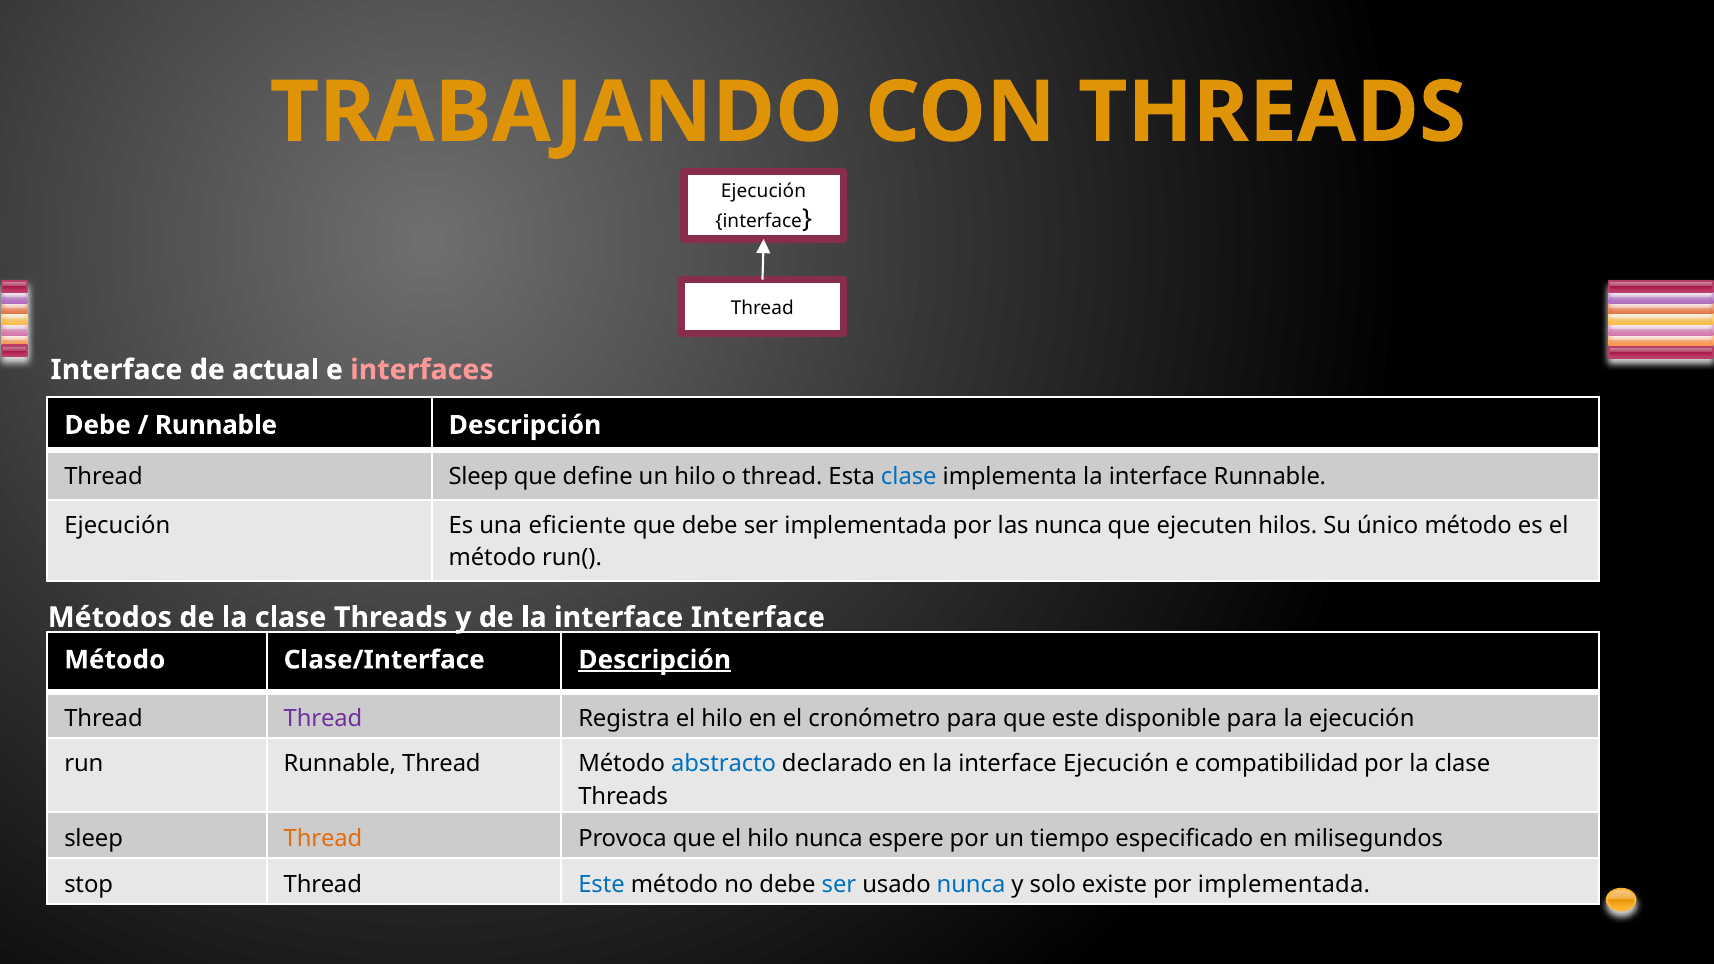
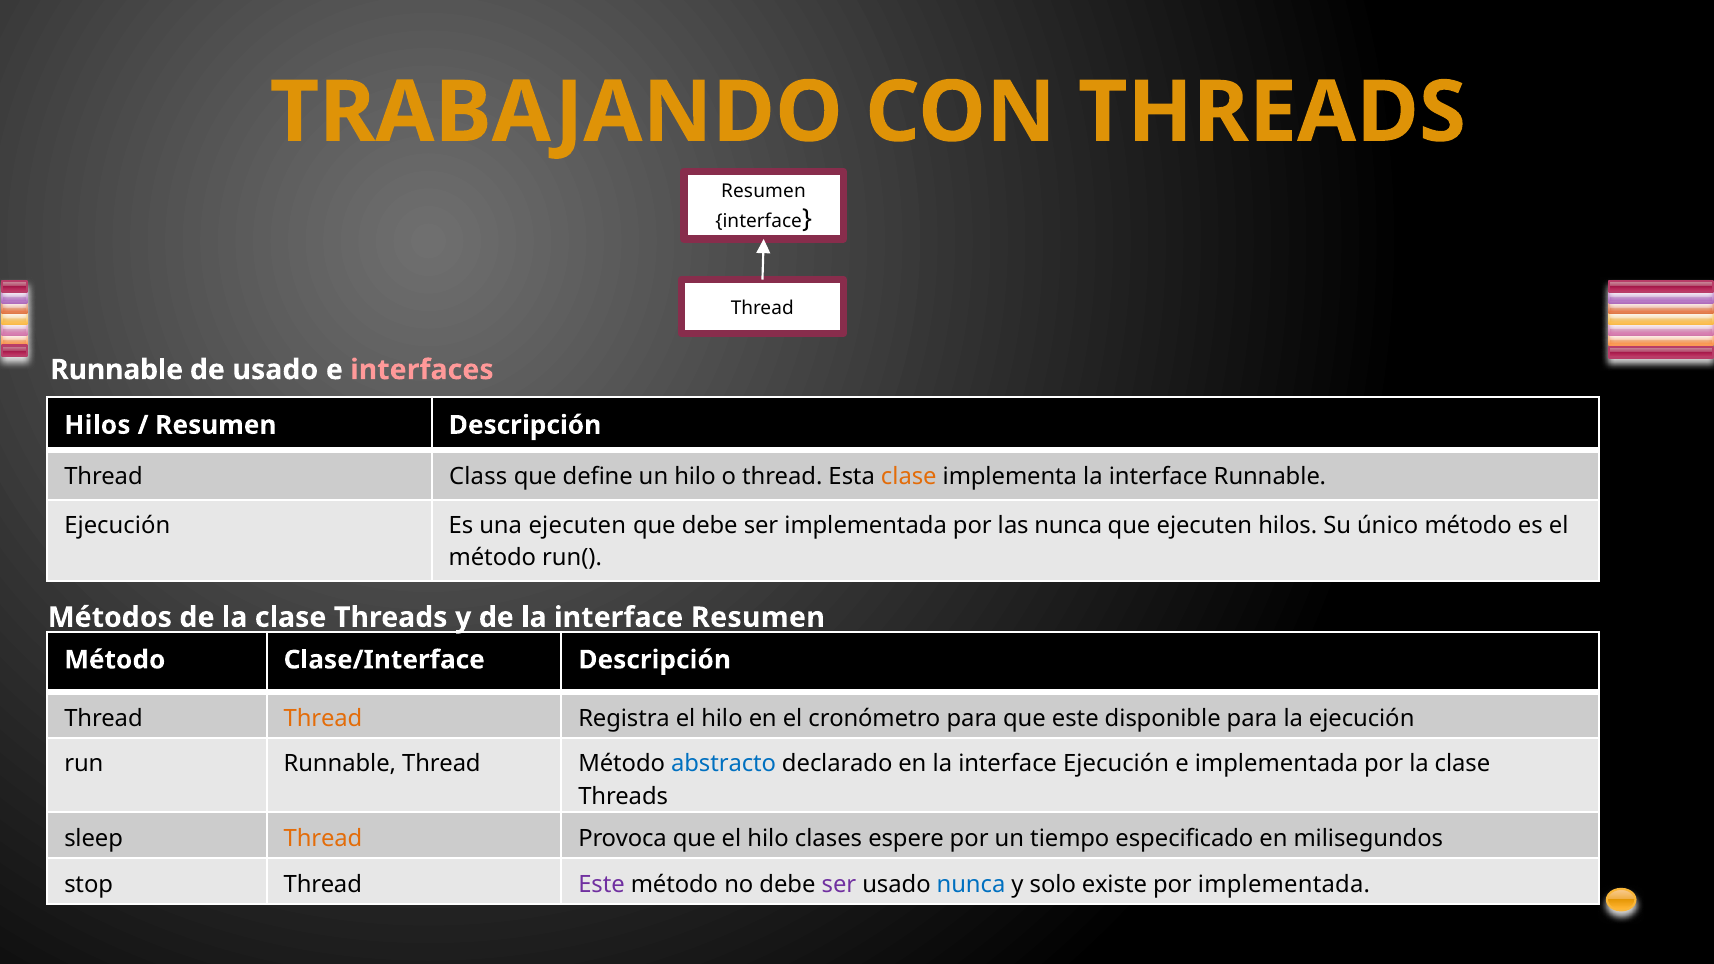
Ejecución: Ejecución -> Resumen (763, 191)
Interface: Interface -> Runnable (117, 370)
de actual: actual -> usado (275, 370)
Debe: Debe -> Hilos (97, 425)
Runnable: Runnable -> Resumen (216, 425)
Thread Sleep: Sleep -> Class (478, 476)
clase colour: blue -> orange (909, 476)
una eficiente: eficiente -> ejecuten (577, 526)
interface Interface: Interface -> Resumen (758, 618)
Descripción underline: present -> none (655, 660)
Thread colour: purple -> orange (323, 718)
e compatibilidad: compatibilidad -> implementada (1277, 764)
hilo nunca: nunca -> clases (829, 839)
Este colour: blue -> purple (602, 884)
ser colour: blue -> purple (839, 884)
